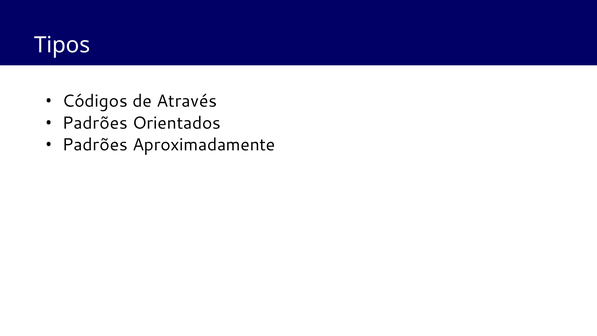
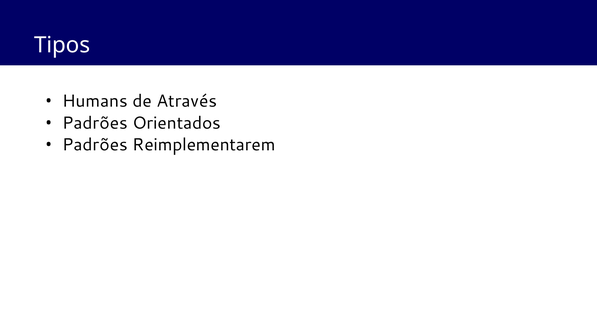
Códigos: Códigos -> Humans (95, 101)
Aproximadamente: Aproximadamente -> Reimplementarem (204, 145)
